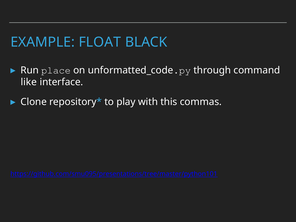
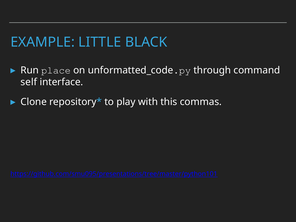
FLOAT: FLOAT -> LITTLE (100, 42)
like: like -> self (29, 82)
